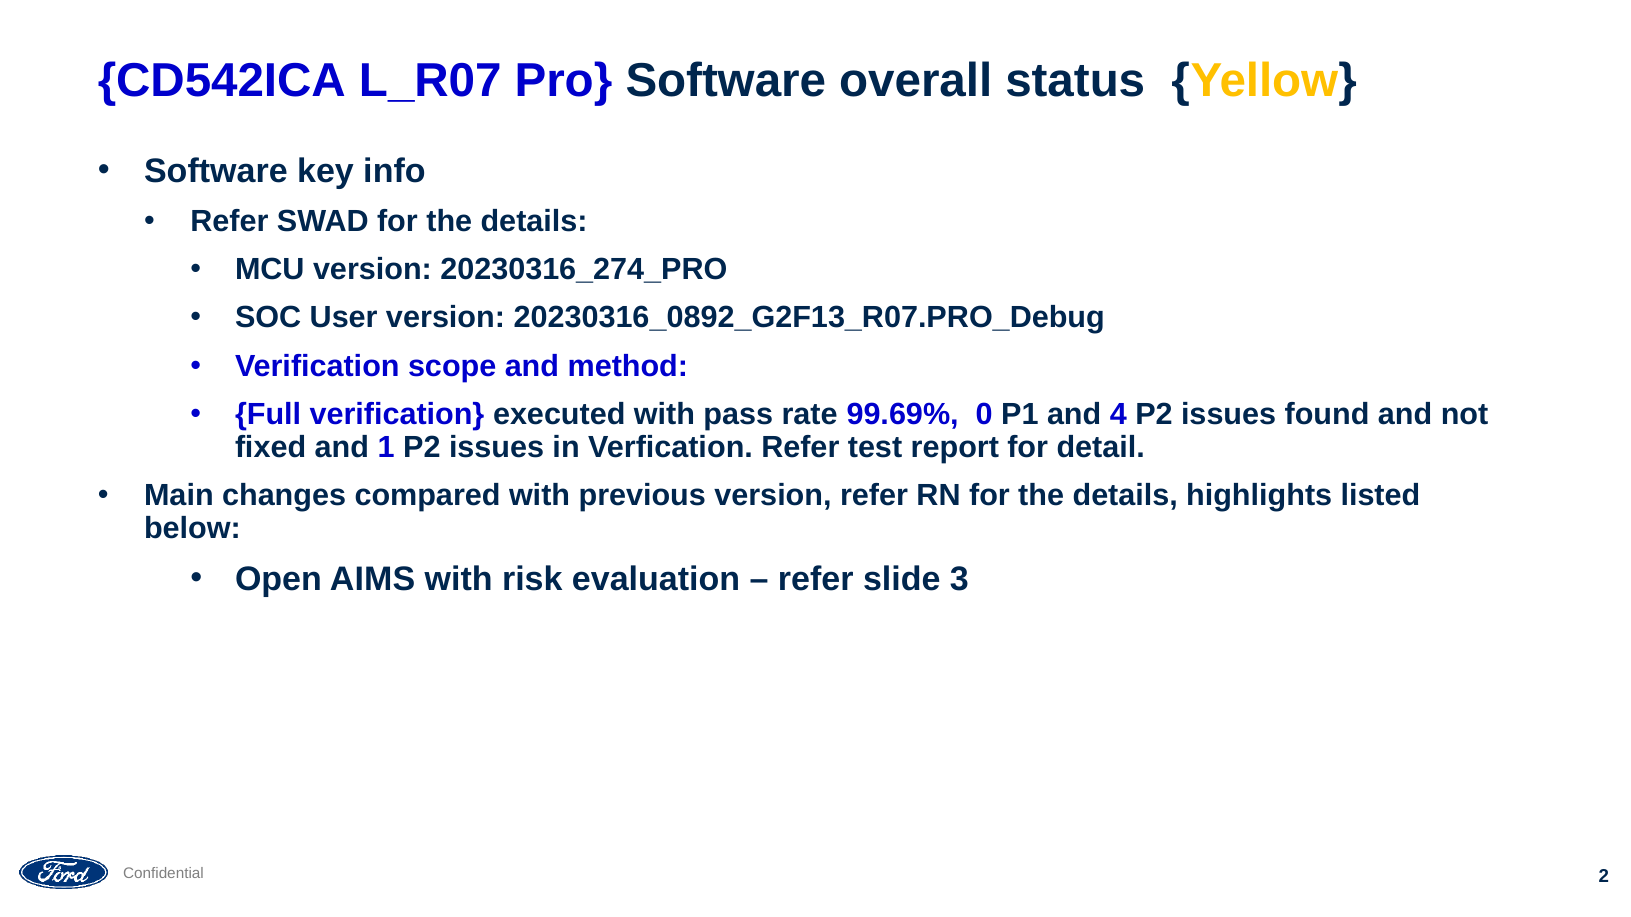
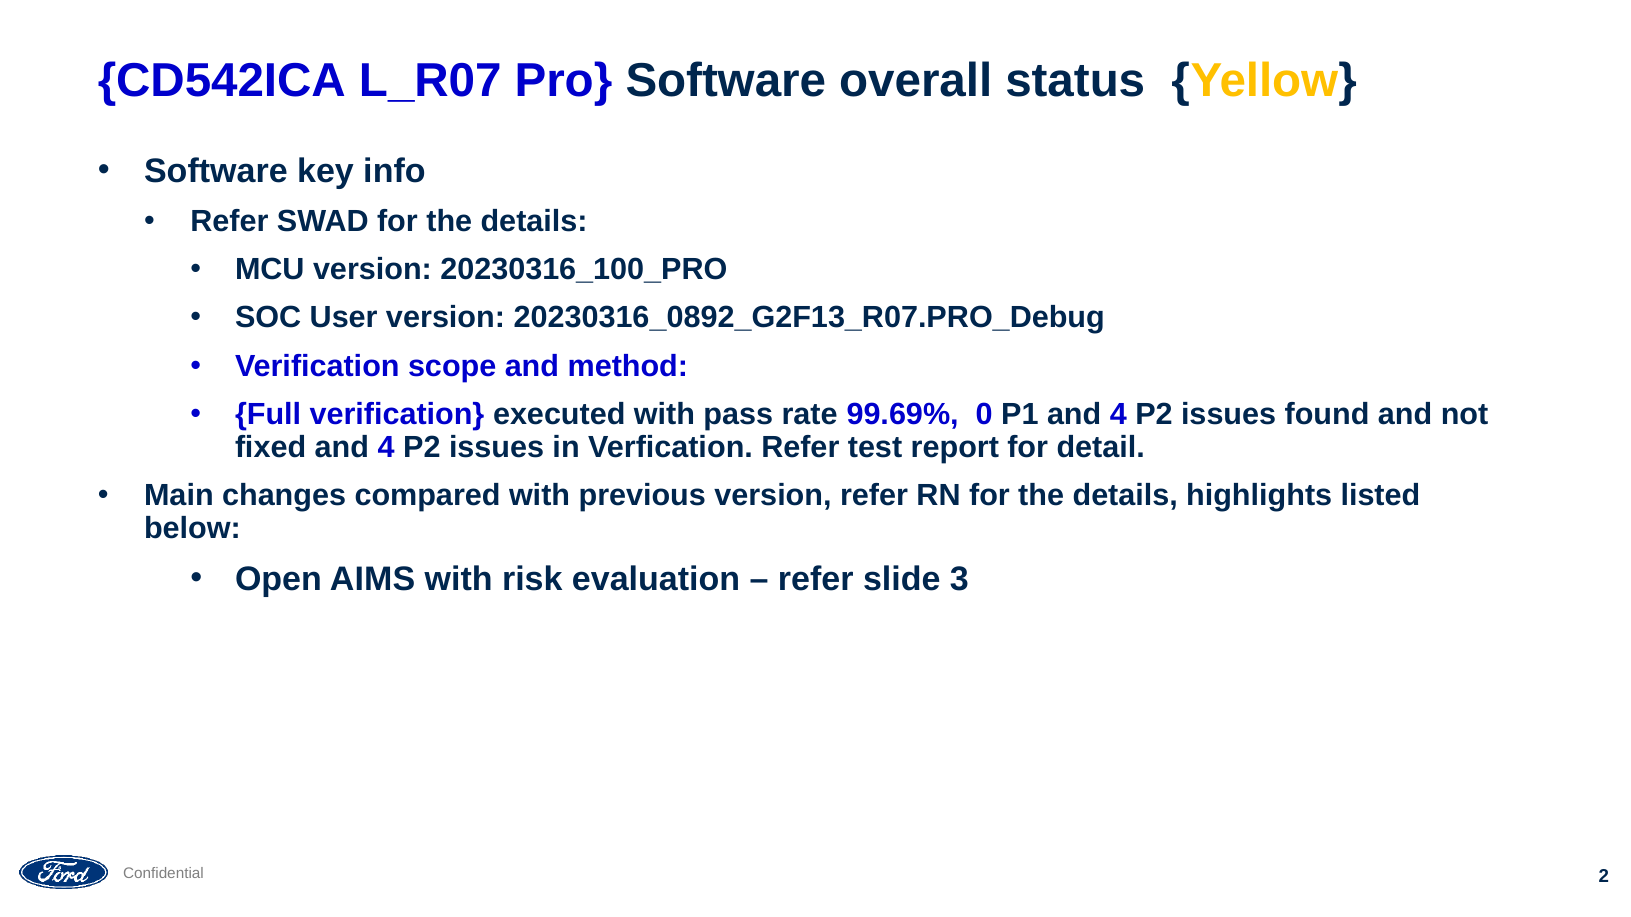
20230316_274_PRO: 20230316_274_PRO -> 20230316_100_PRO (584, 270)
fixed and 1: 1 -> 4 (386, 448)
